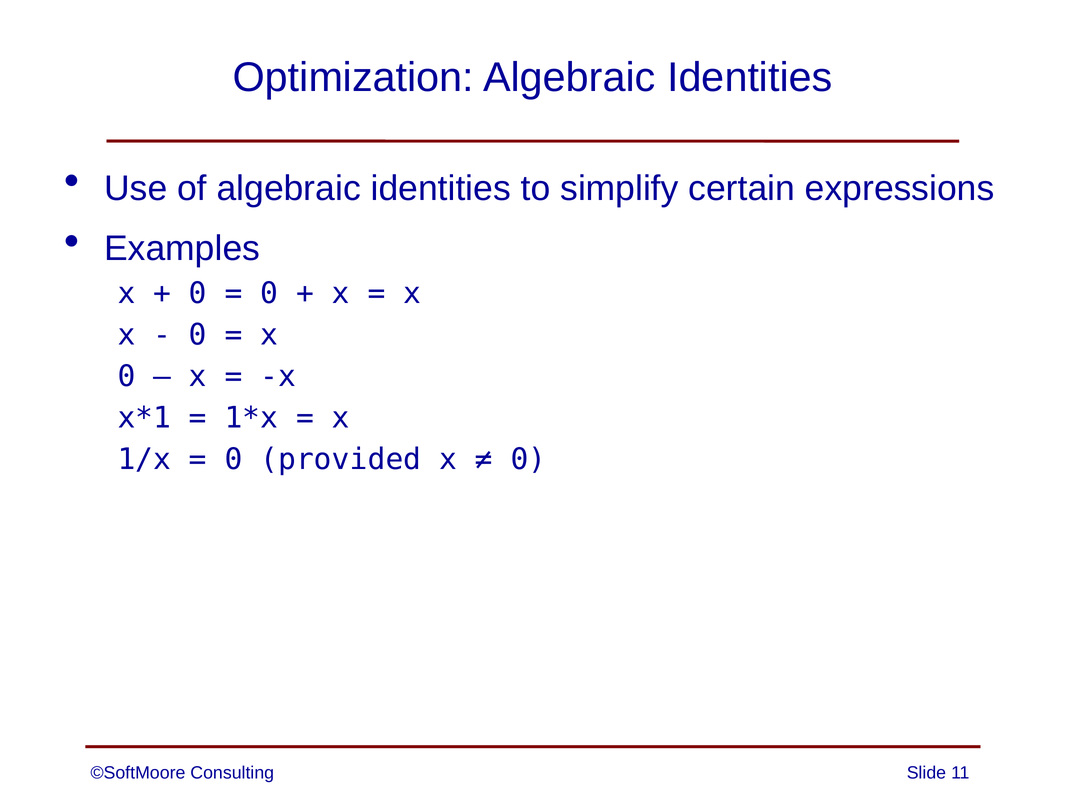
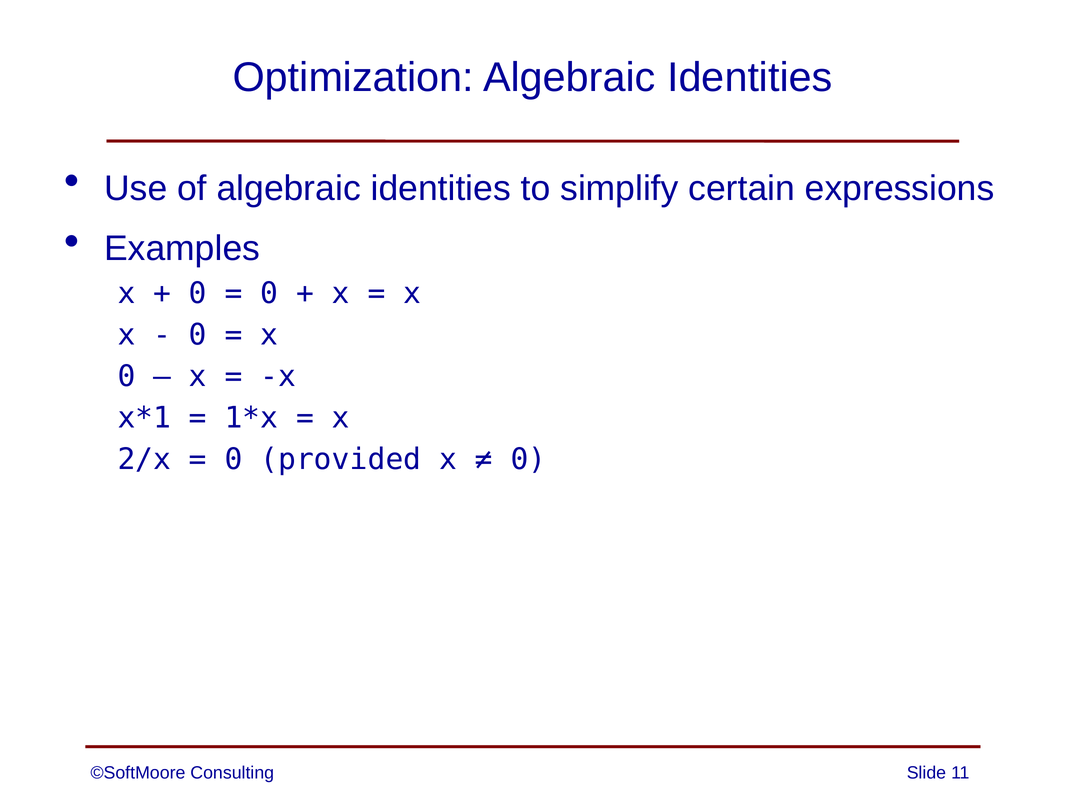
1/x: 1/x -> 2/x (144, 459)
